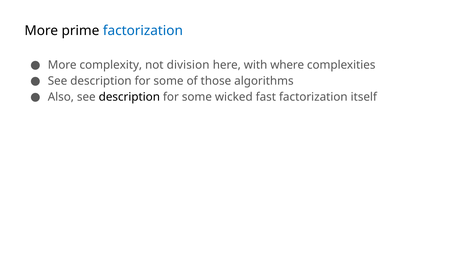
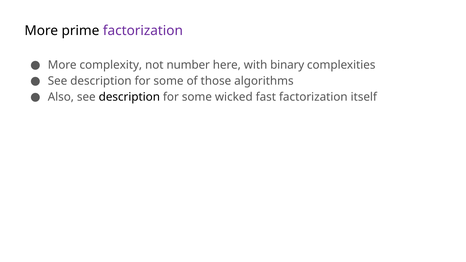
factorization colour: blue -> purple (143, 31)
division: division -> number (188, 65)
where: where -> binary (287, 65)
